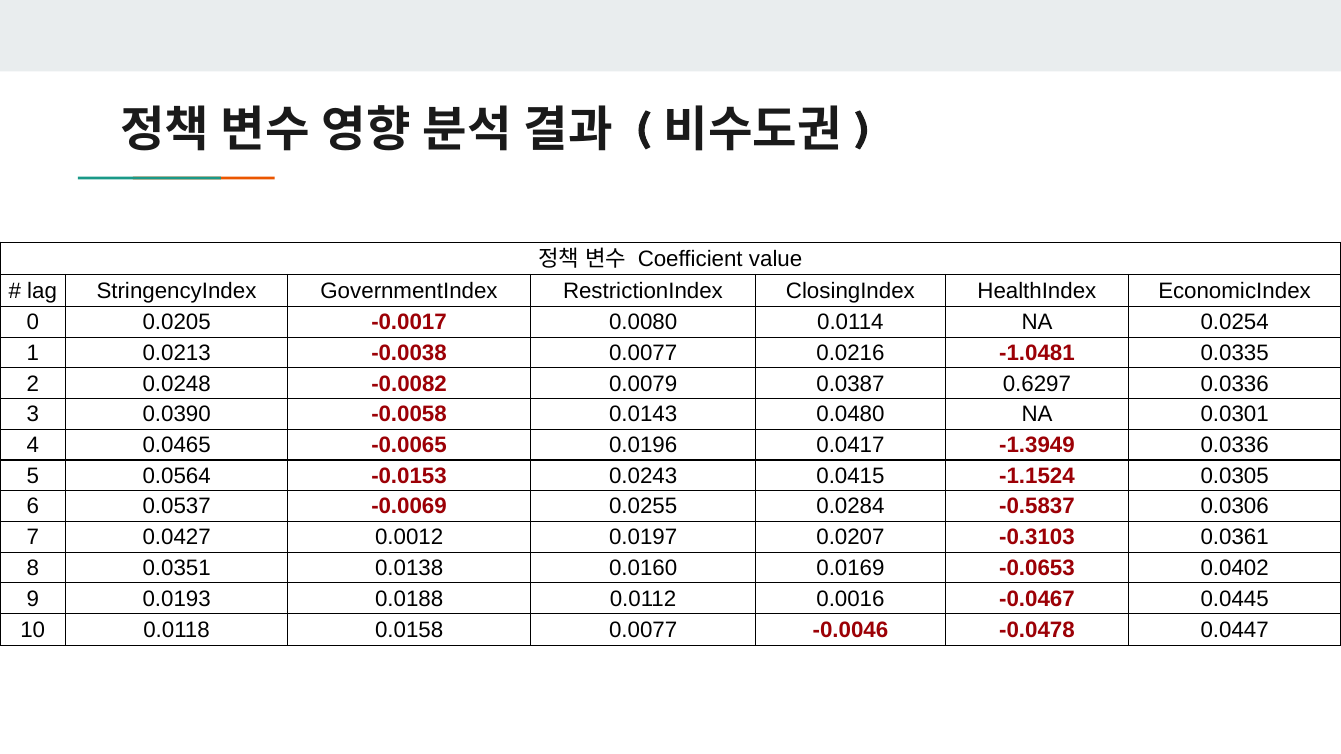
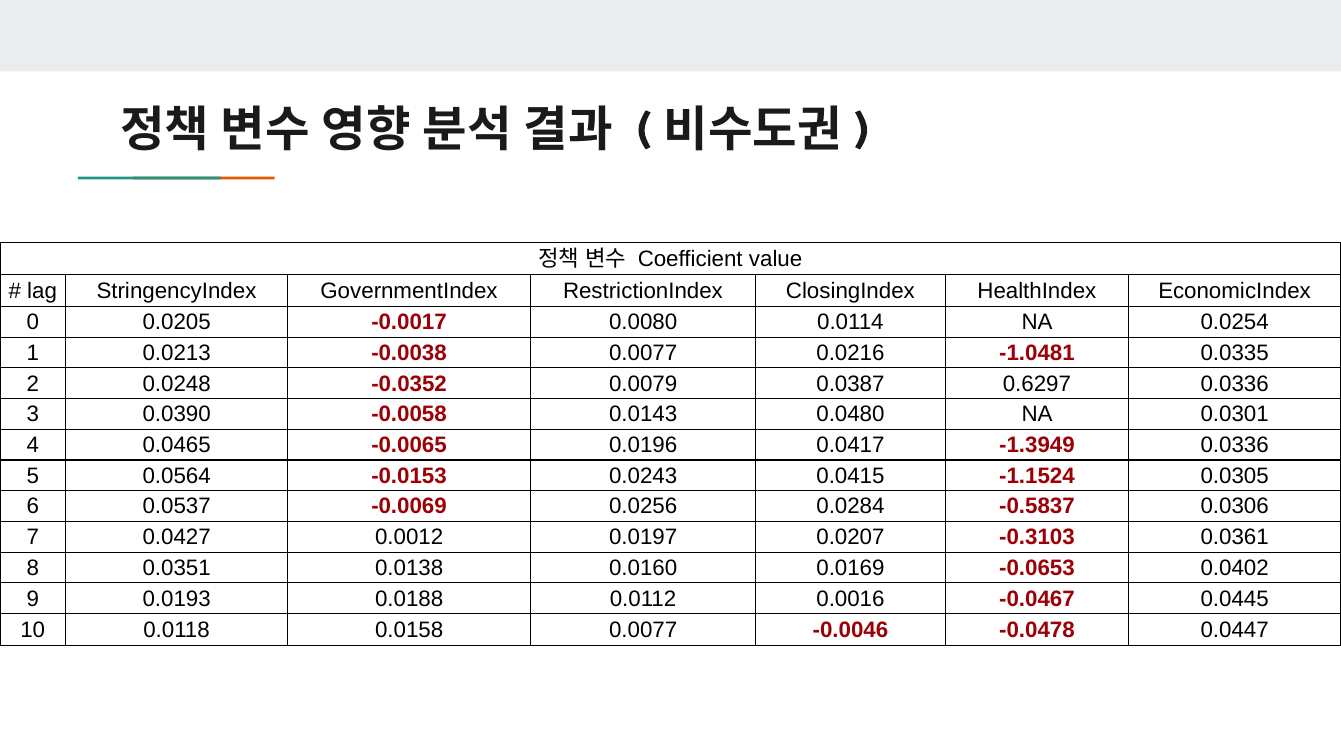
-0.0082: -0.0082 -> -0.0352 (409, 384)
0.0255: 0.0255 -> 0.0256 (643, 507)
